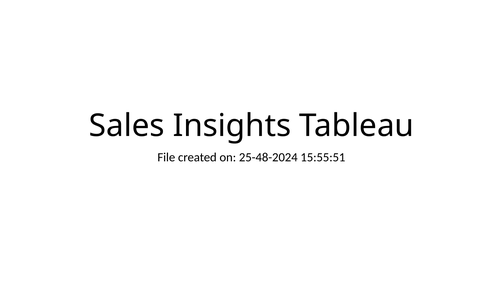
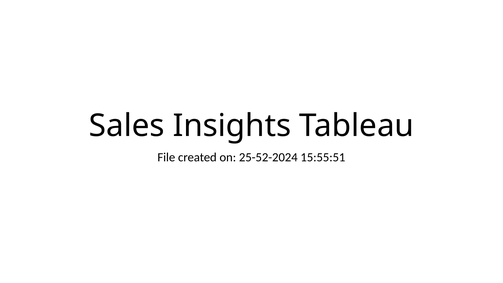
25-48-2024: 25-48-2024 -> 25-52-2024 (268, 157)
